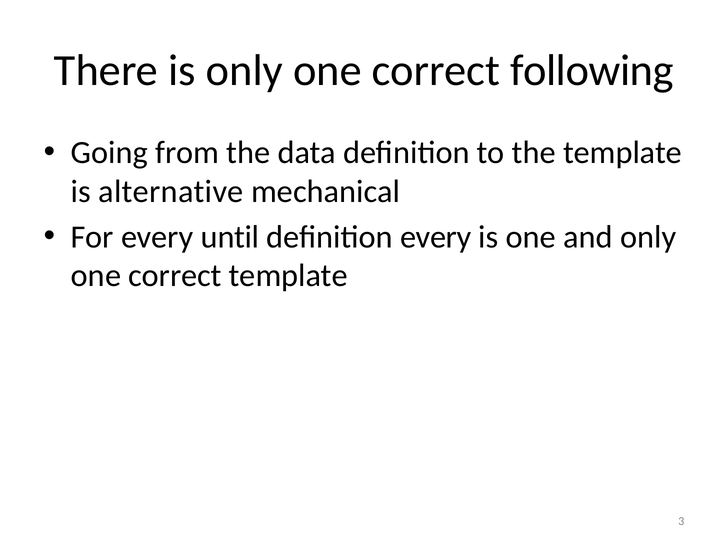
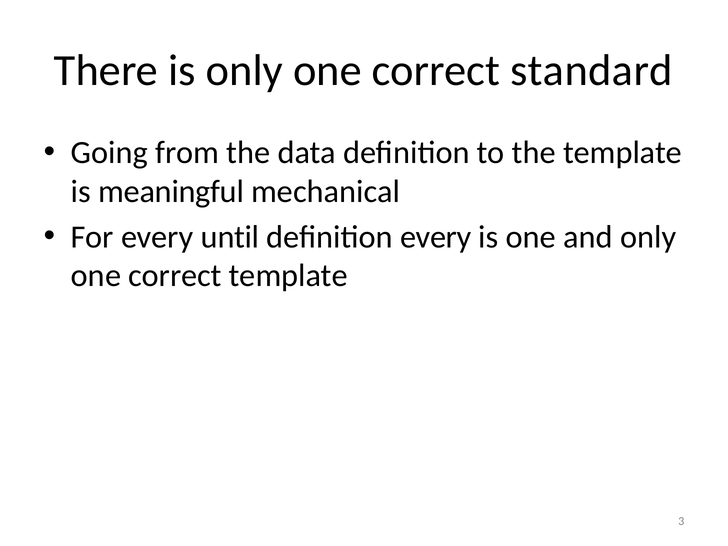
following: following -> standard (591, 70)
alternative: alternative -> meaningful (171, 192)
